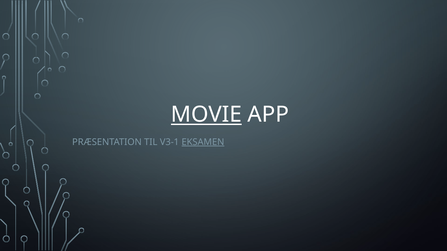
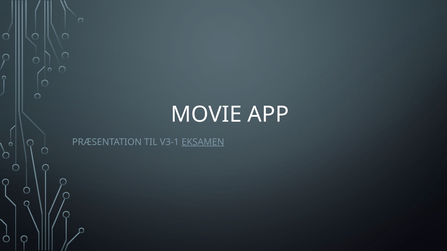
MOVIE underline: present -> none (206, 115)
